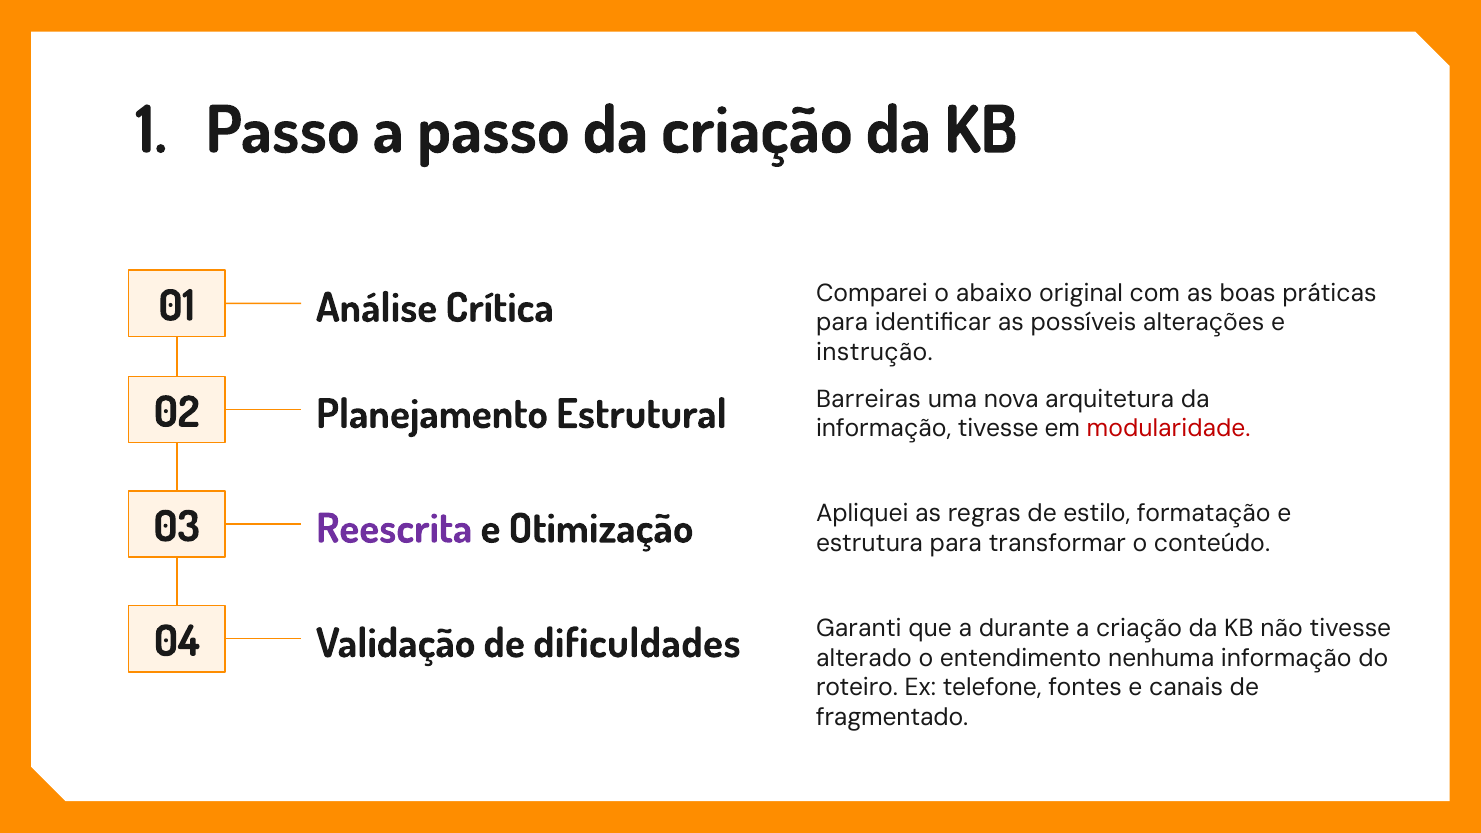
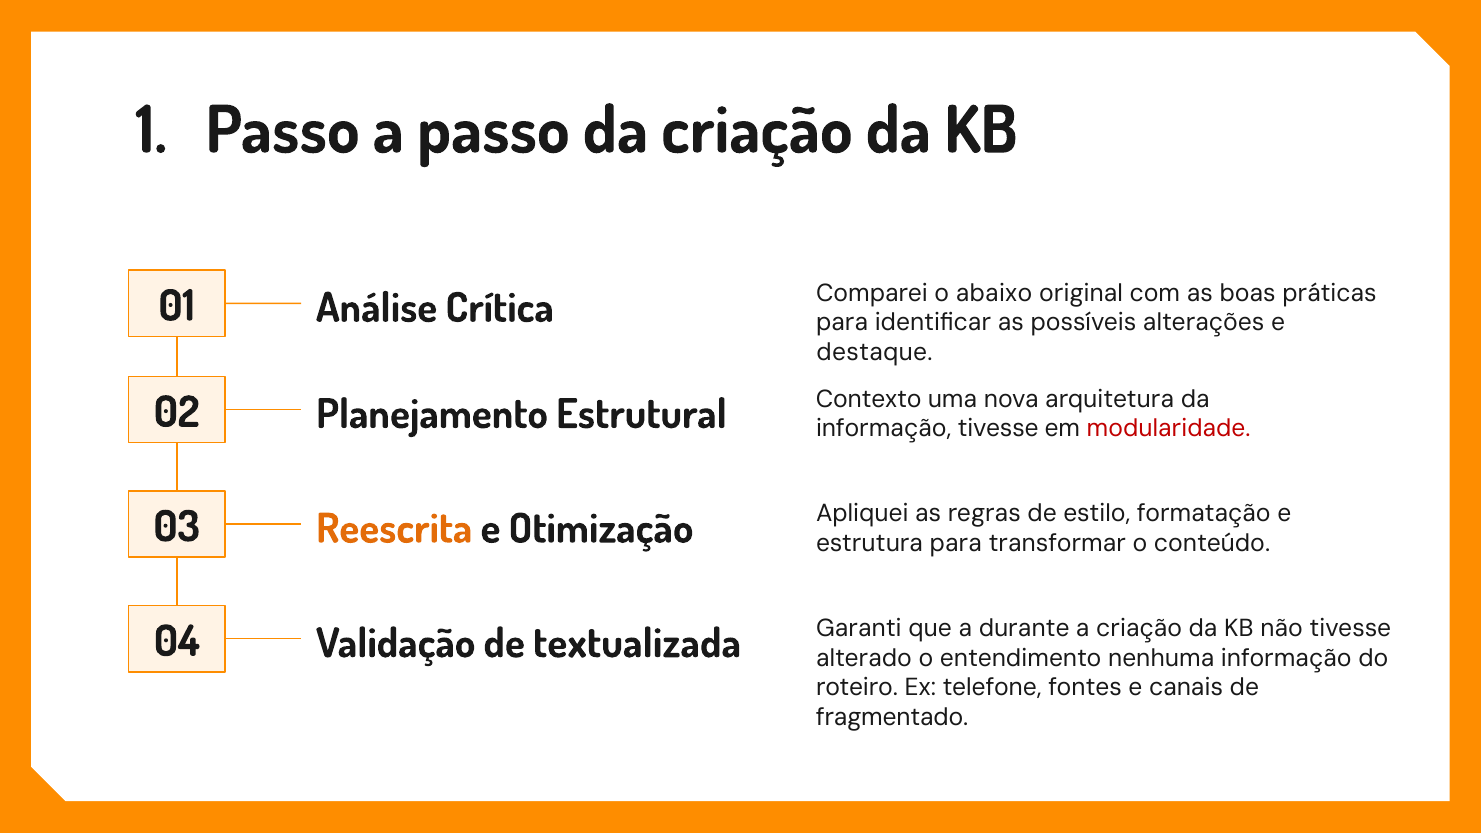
instrução: instrução -> destaque (875, 352)
Barreiras: Barreiras -> Contexto (869, 399)
Reescrita colour: purple -> orange (394, 529)
dificuldades: dificuldades -> textualizada (637, 644)
